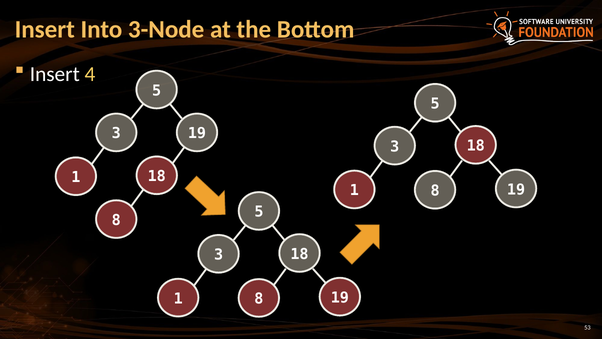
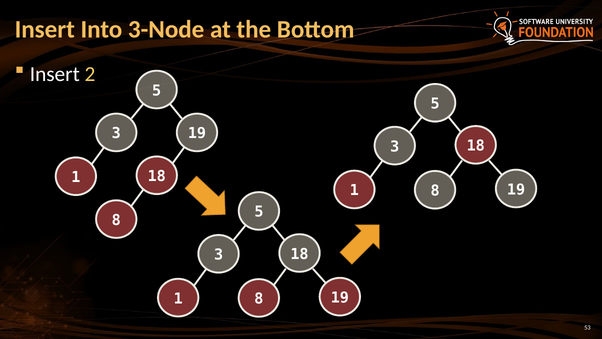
4: 4 -> 2 (90, 74)
